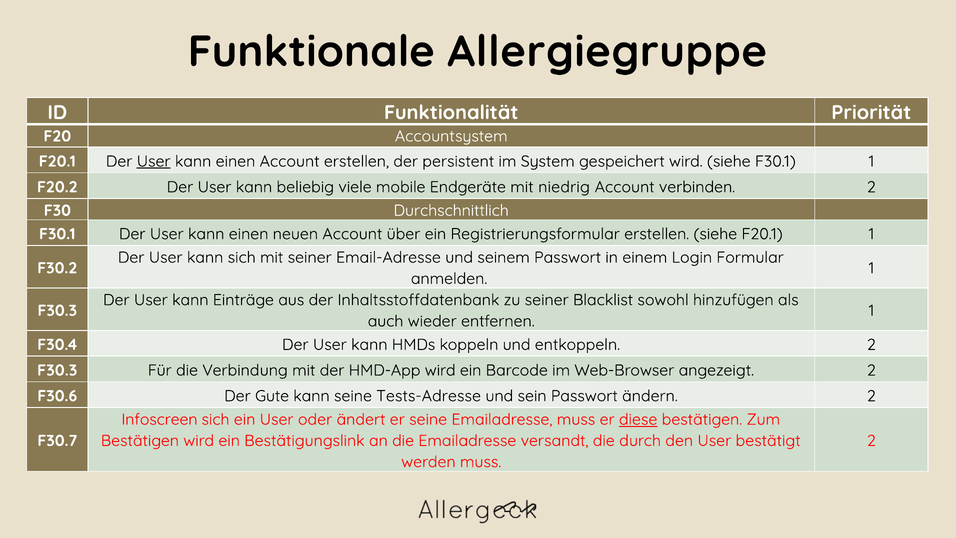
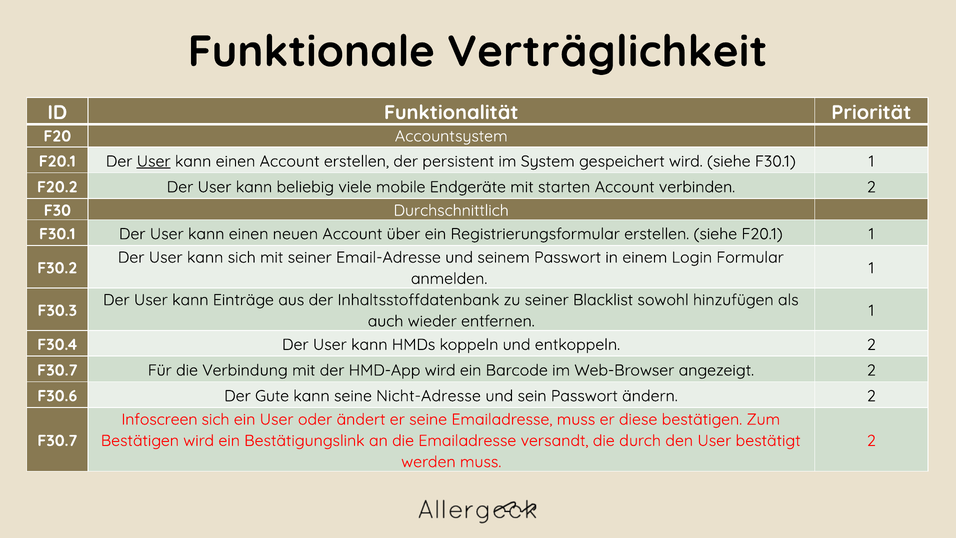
Allergiegruppe: Allergiegruppe -> Verträglichkeit (607, 52)
niedrig: niedrig -> starten (564, 187)
F30.3: F30.3 -> F30.7 (57, 370)
Tests-Adresse: Tests-Adresse -> Nicht-Adresse (429, 396)
diese underline: present -> none (638, 419)
